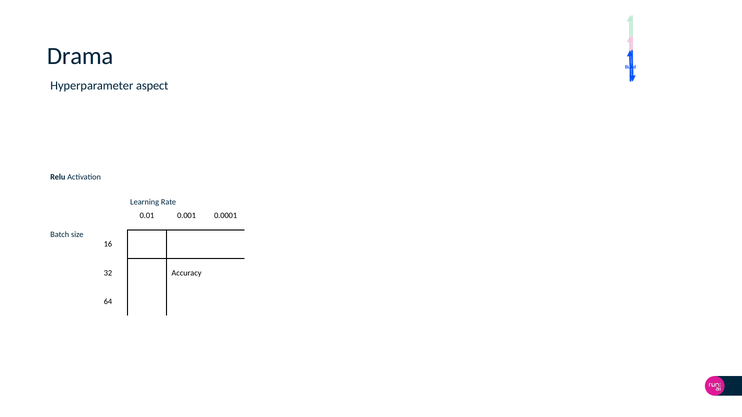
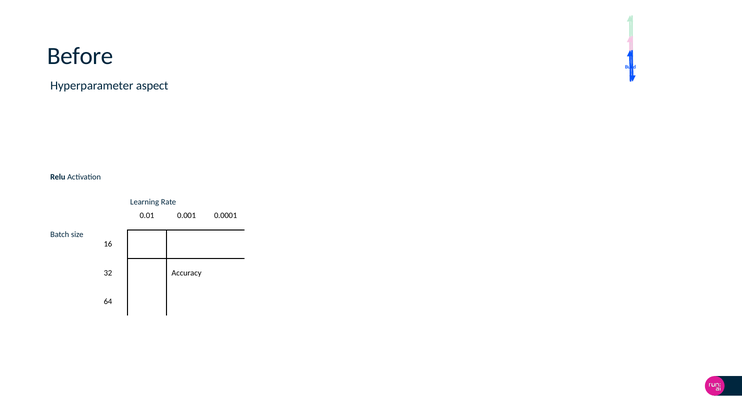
Drama: Drama -> Before (80, 56)
